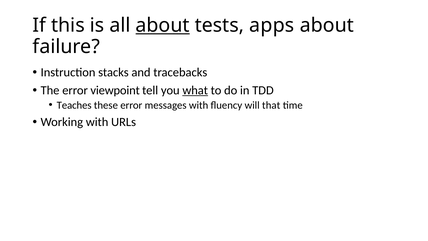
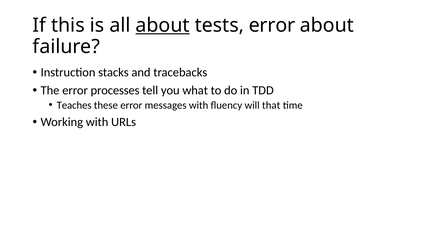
tests apps: apps -> error (272, 25)
viewpoint: viewpoint -> processes (115, 90)
what underline: present -> none (195, 90)
